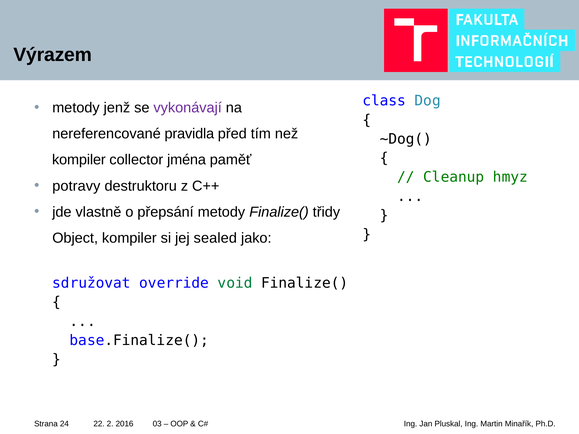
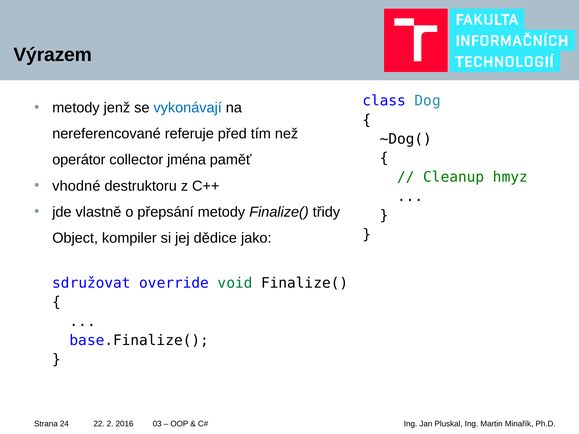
vykonávají colour: purple -> blue (188, 108)
pravidla: pravidla -> referuje (189, 134)
kompiler: kompiler -> operátor (79, 160)
potravy: potravy -> vhodné (76, 186)
sealed: sealed -> dědice (215, 238)
